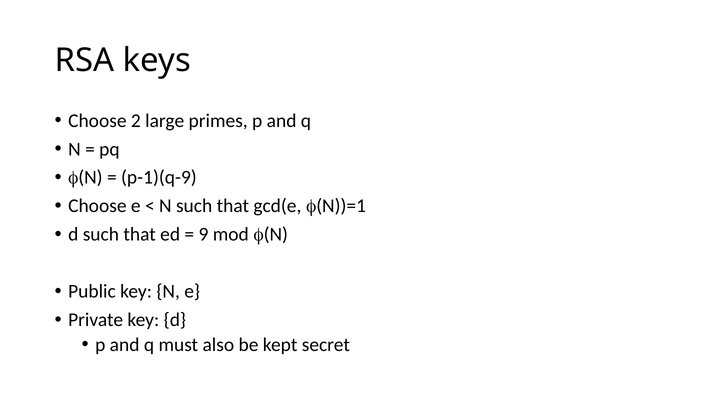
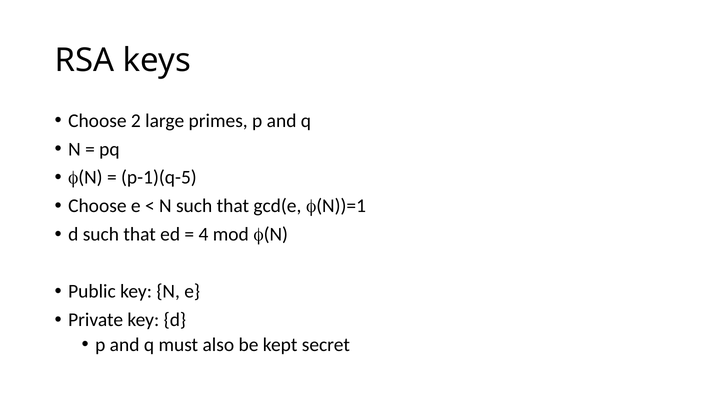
p-1)(q-9: p-1)(q-9 -> p-1)(q-5 (159, 178)
9: 9 -> 4 (203, 234)
